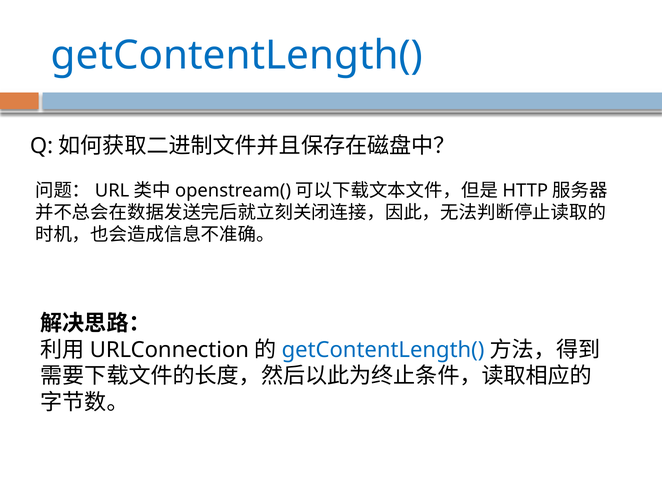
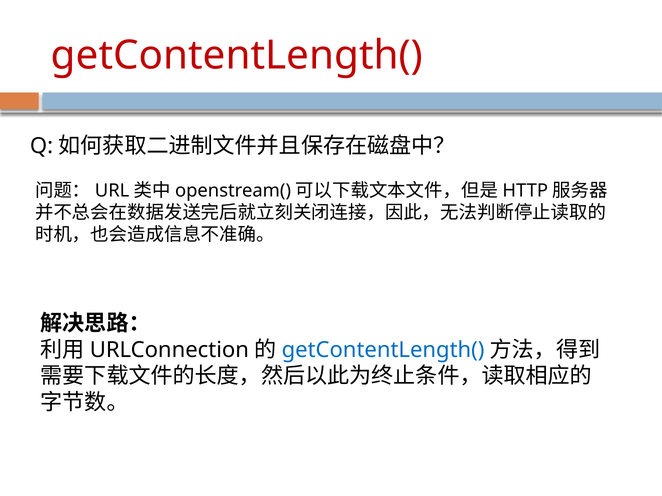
getContentLength( colour: blue -> red (237, 55)
